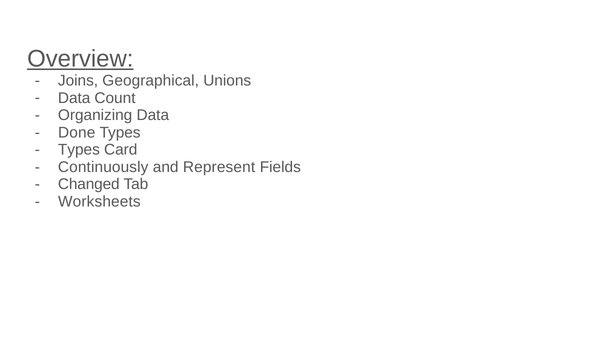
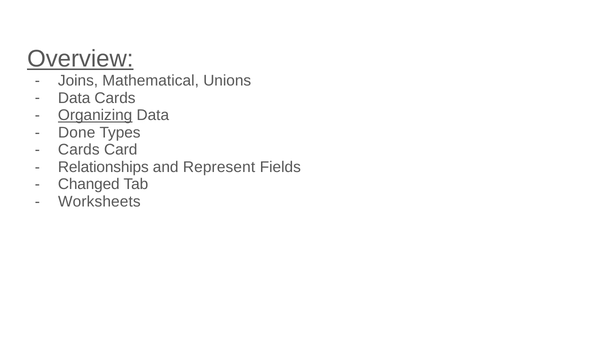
Geographical: Geographical -> Mathematical (151, 81)
Data Count: Count -> Cards (115, 98)
Organizing underline: none -> present (95, 115)
Types: Types -> Cards (79, 150)
Continuously: Continuously -> Relationships (103, 167)
